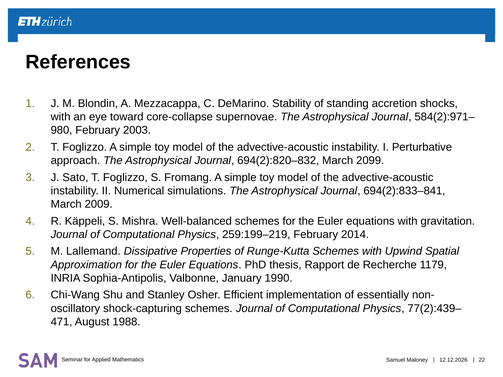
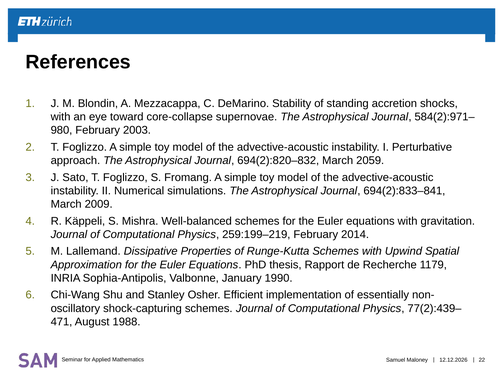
2099: 2099 -> 2059 (370, 161)
